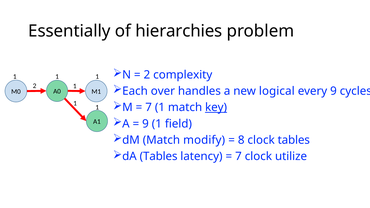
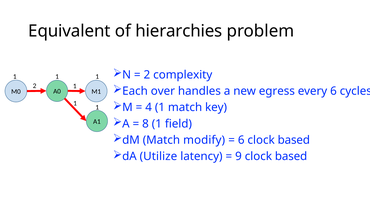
Essentially: Essentially -> Equivalent (69, 31)
logical: logical -> egress (277, 91)
every 9: 9 -> 6 (333, 91)
7: 7 -> 4 (149, 107)
key underline: present -> none (216, 107)
9: 9 -> 8 (145, 124)
8: 8 -> 6 (241, 140)
tables: tables -> based (294, 140)
dA Tables: Tables -> Utilize (158, 156)
7: 7 -> 9 (238, 156)
utilize: utilize -> based (291, 156)
